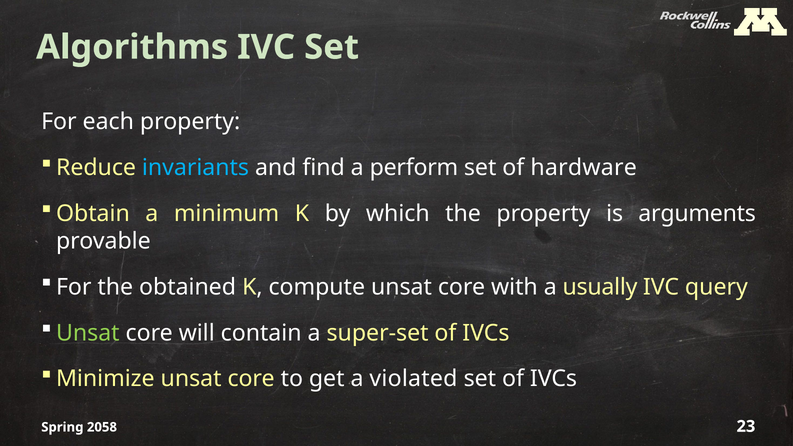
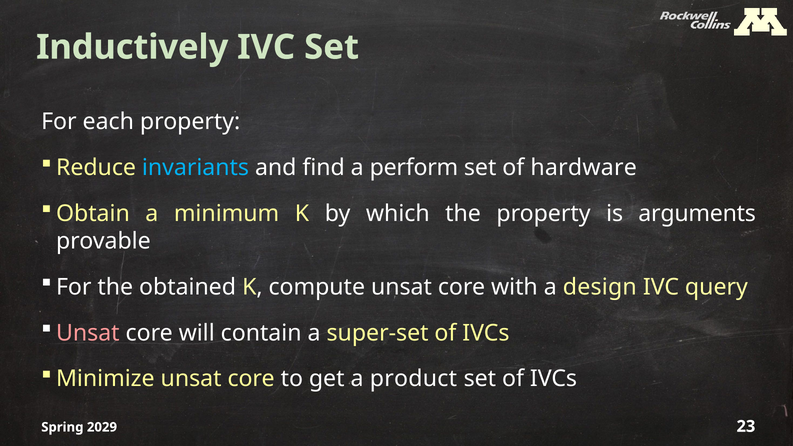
Algorithms: Algorithms -> Inductively (132, 47)
usually: usually -> design (600, 287)
Unsat colour: light green -> pink (88, 333)
violated: violated -> product (413, 379)
2058: 2058 -> 2029 (102, 427)
